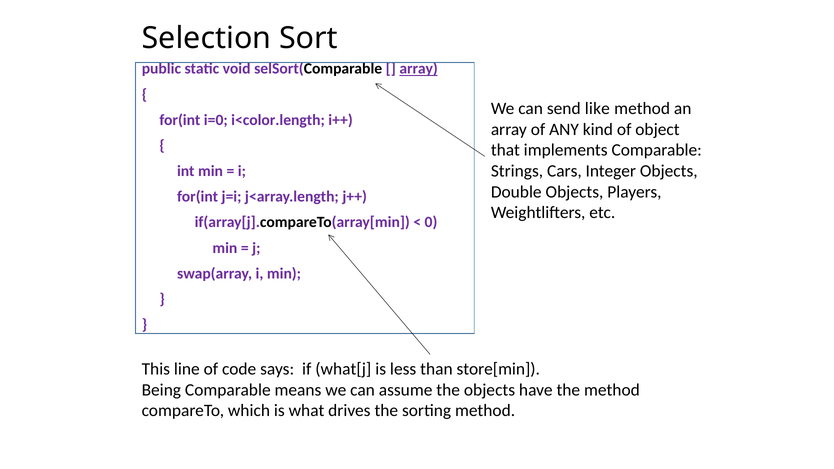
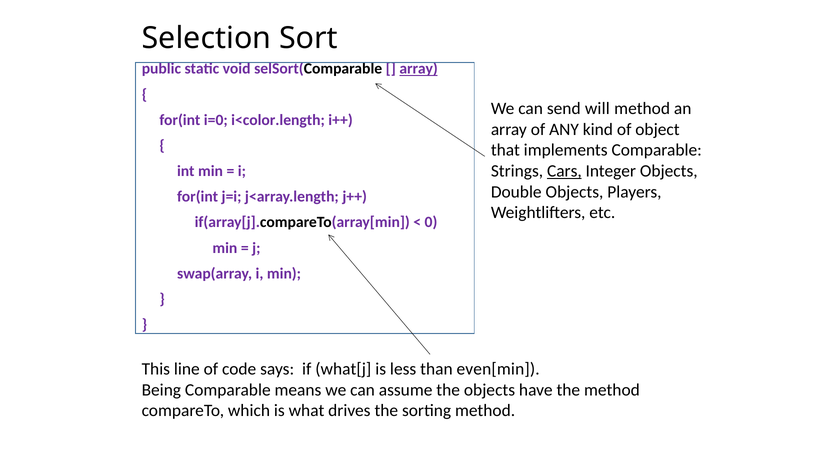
like: like -> will (597, 109)
Cars underline: none -> present (564, 171)
store[min: store[min -> even[min (498, 369)
